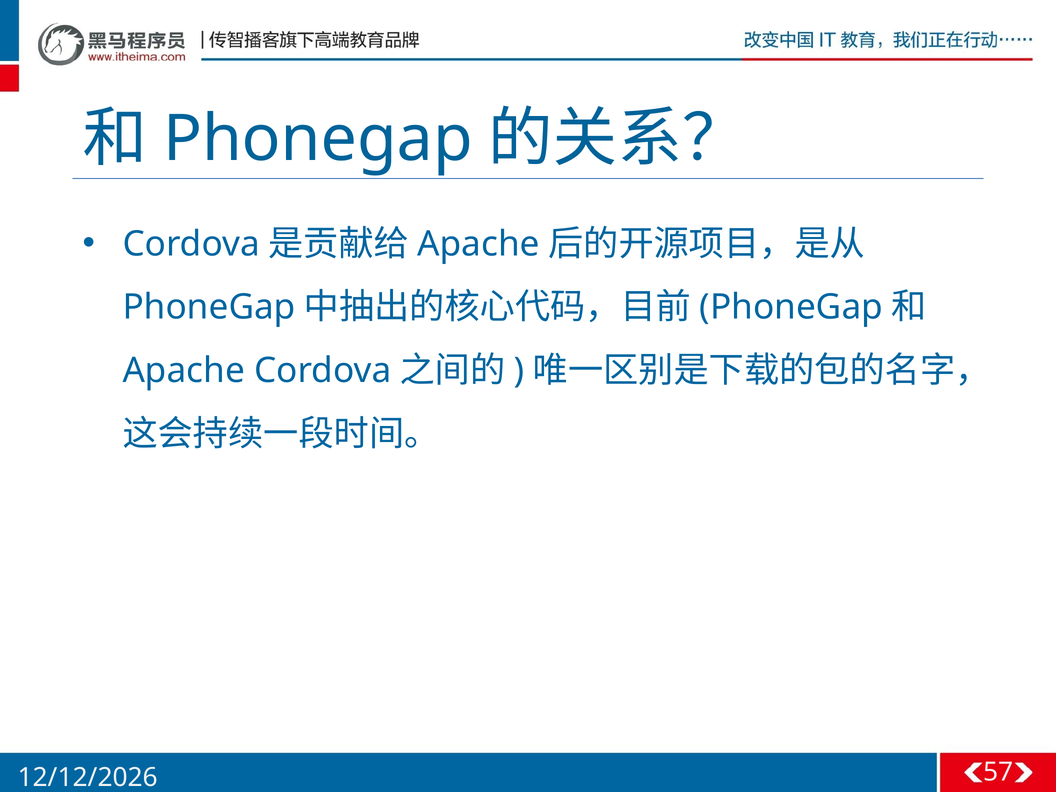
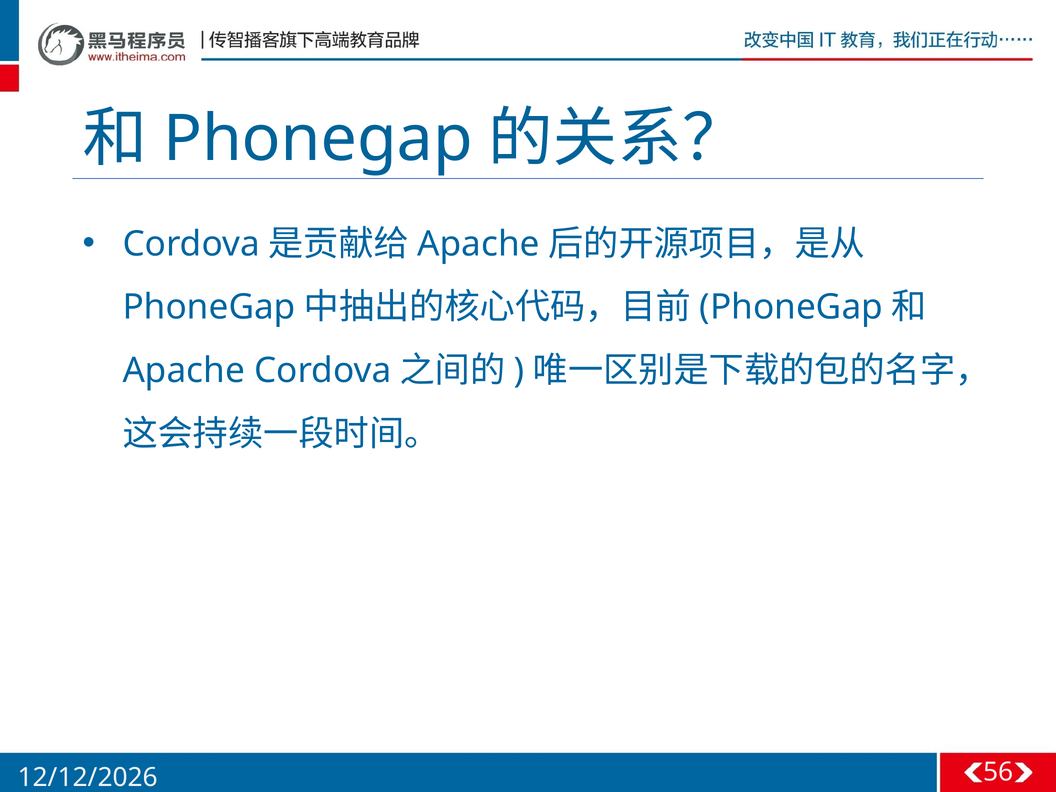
57: 57 -> 56 (998, 772)
